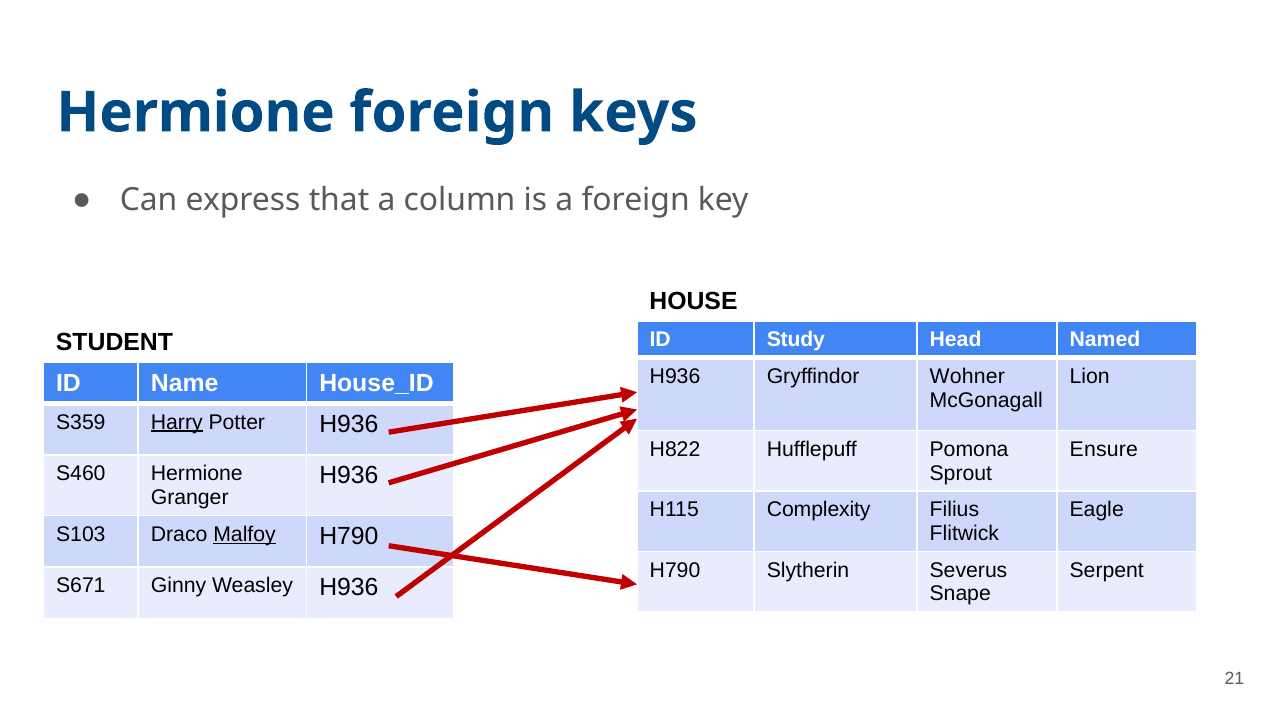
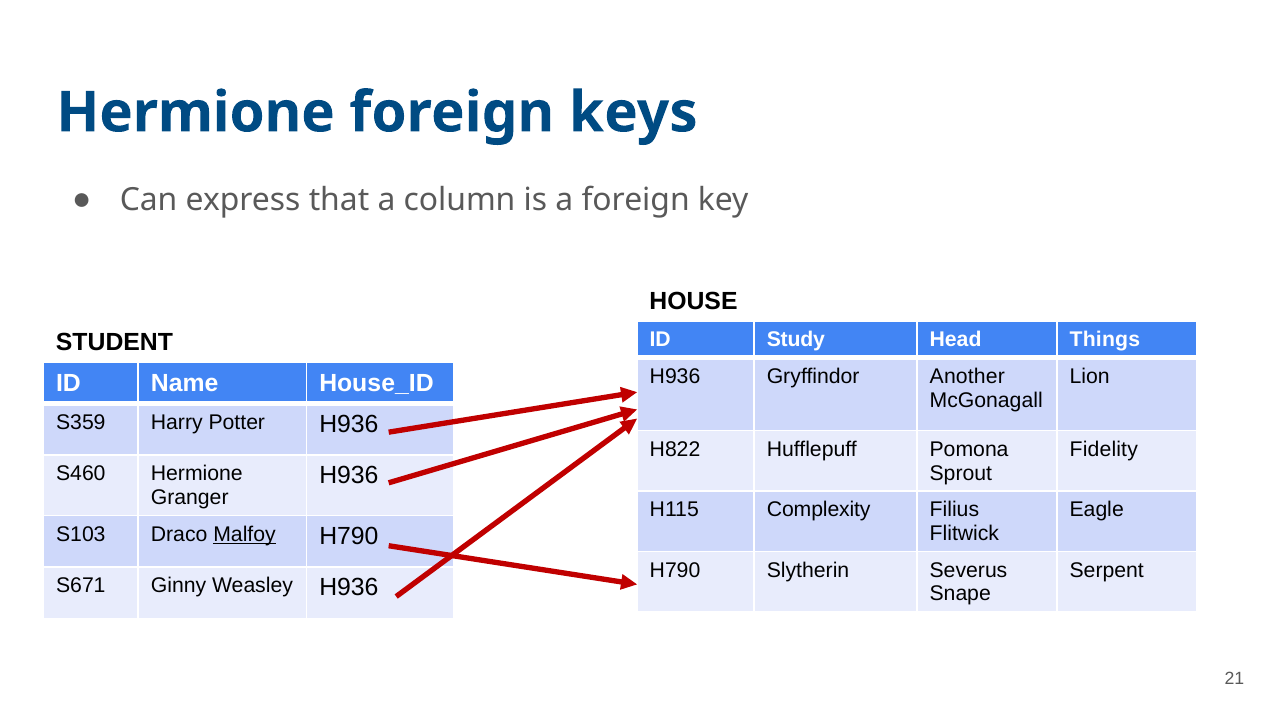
Named: Named -> Things (1105, 339)
Wohner: Wohner -> Another (967, 376)
Harry underline: present -> none (177, 422)
Ensure: Ensure -> Fidelity (1104, 449)
